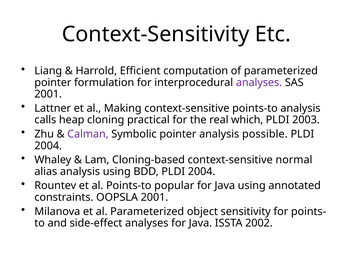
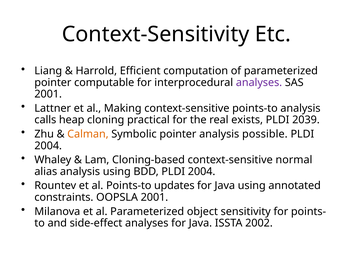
formulation: formulation -> computable (104, 82)
which: which -> exists (247, 120)
2003: 2003 -> 2039 (306, 120)
Calman colour: purple -> orange (88, 134)
popular: popular -> updates (174, 185)
